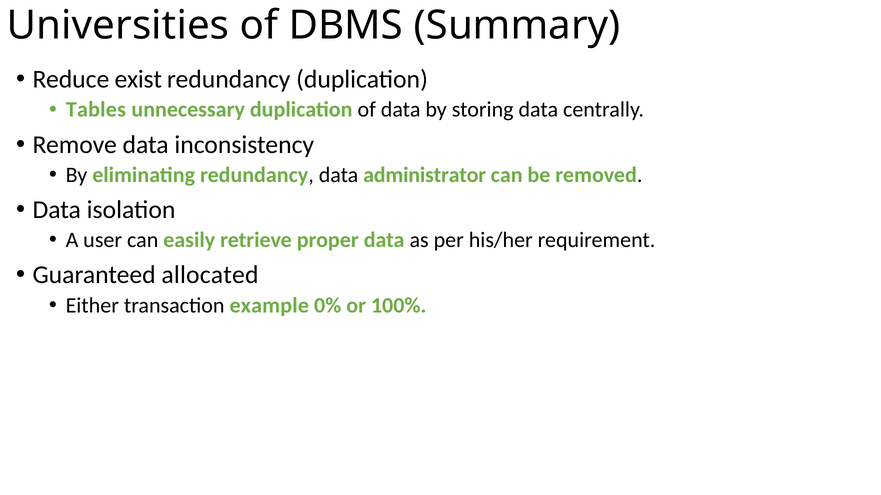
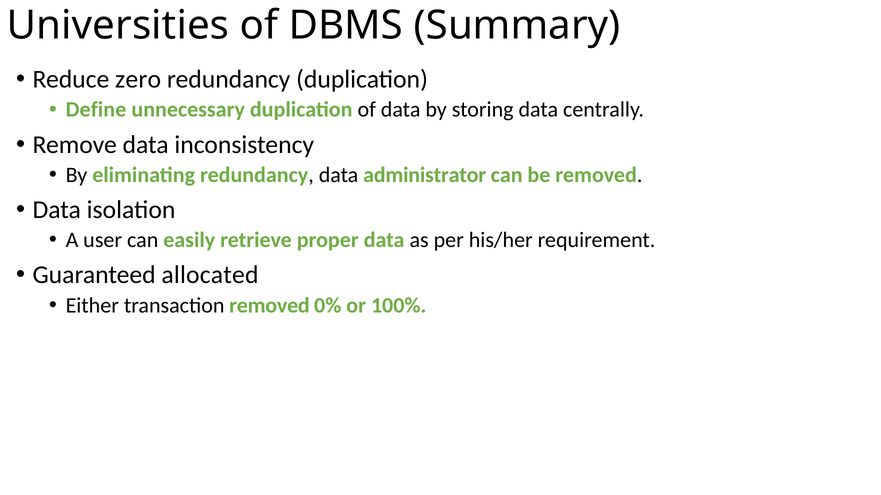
exist: exist -> zero (138, 79)
Tables: Tables -> Define (96, 110)
transaction example: example -> removed (269, 306)
